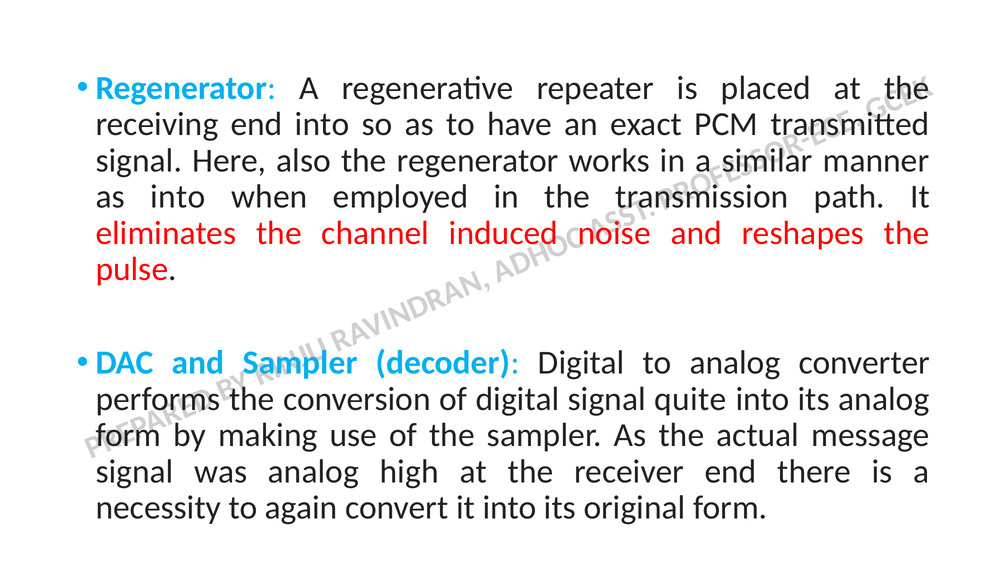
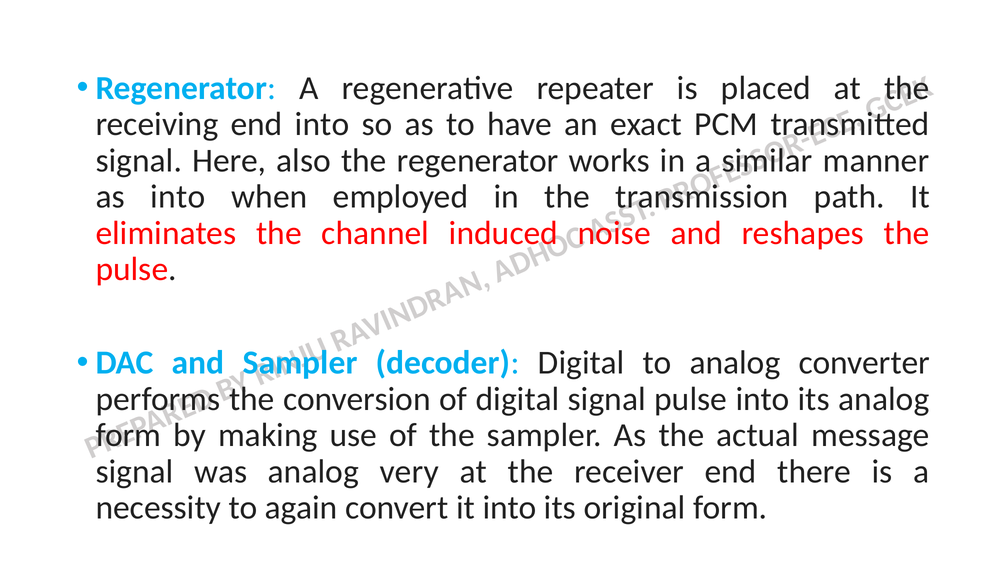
signal quite: quite -> pulse (691, 399)
high: high -> very (409, 472)
